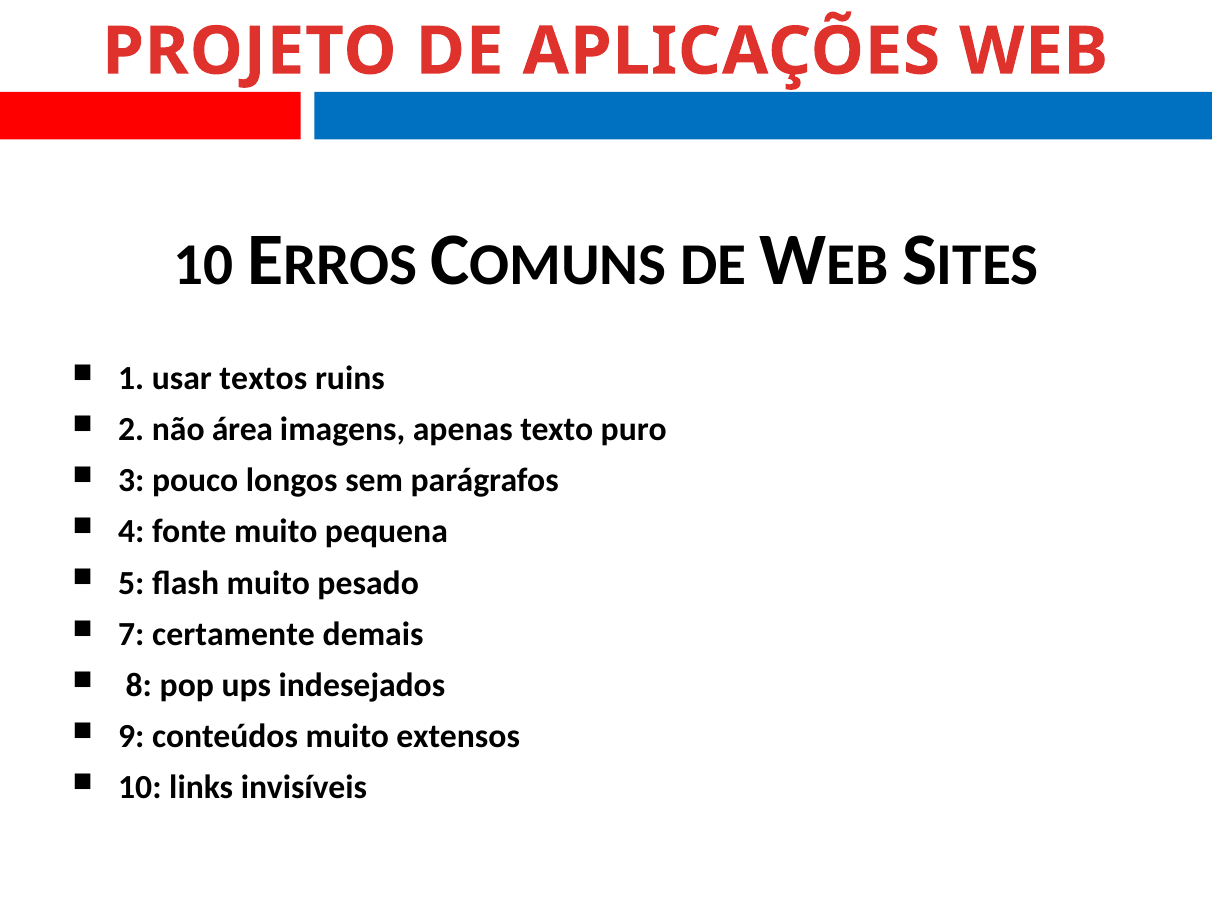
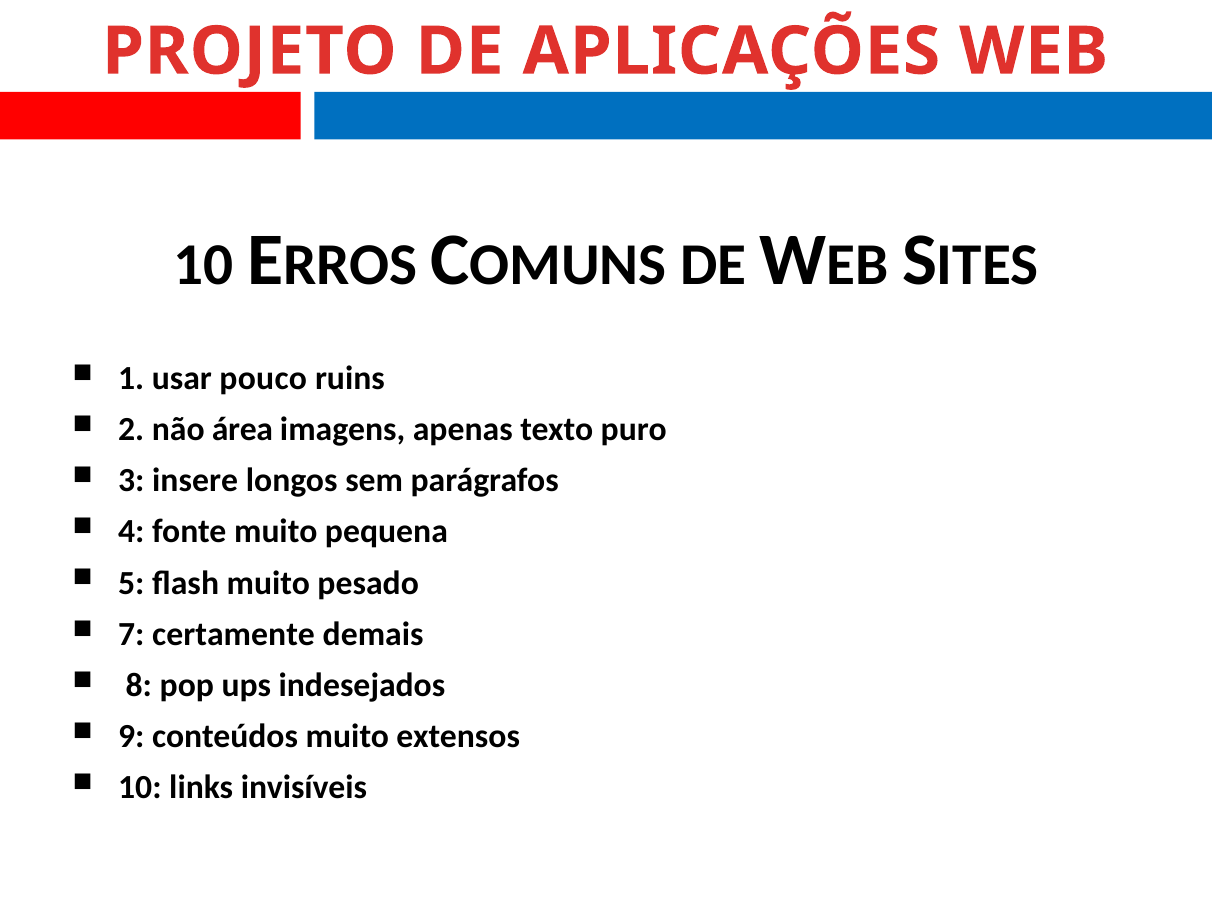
textos: textos -> pouco (263, 378)
pouco: pouco -> insere (195, 481)
